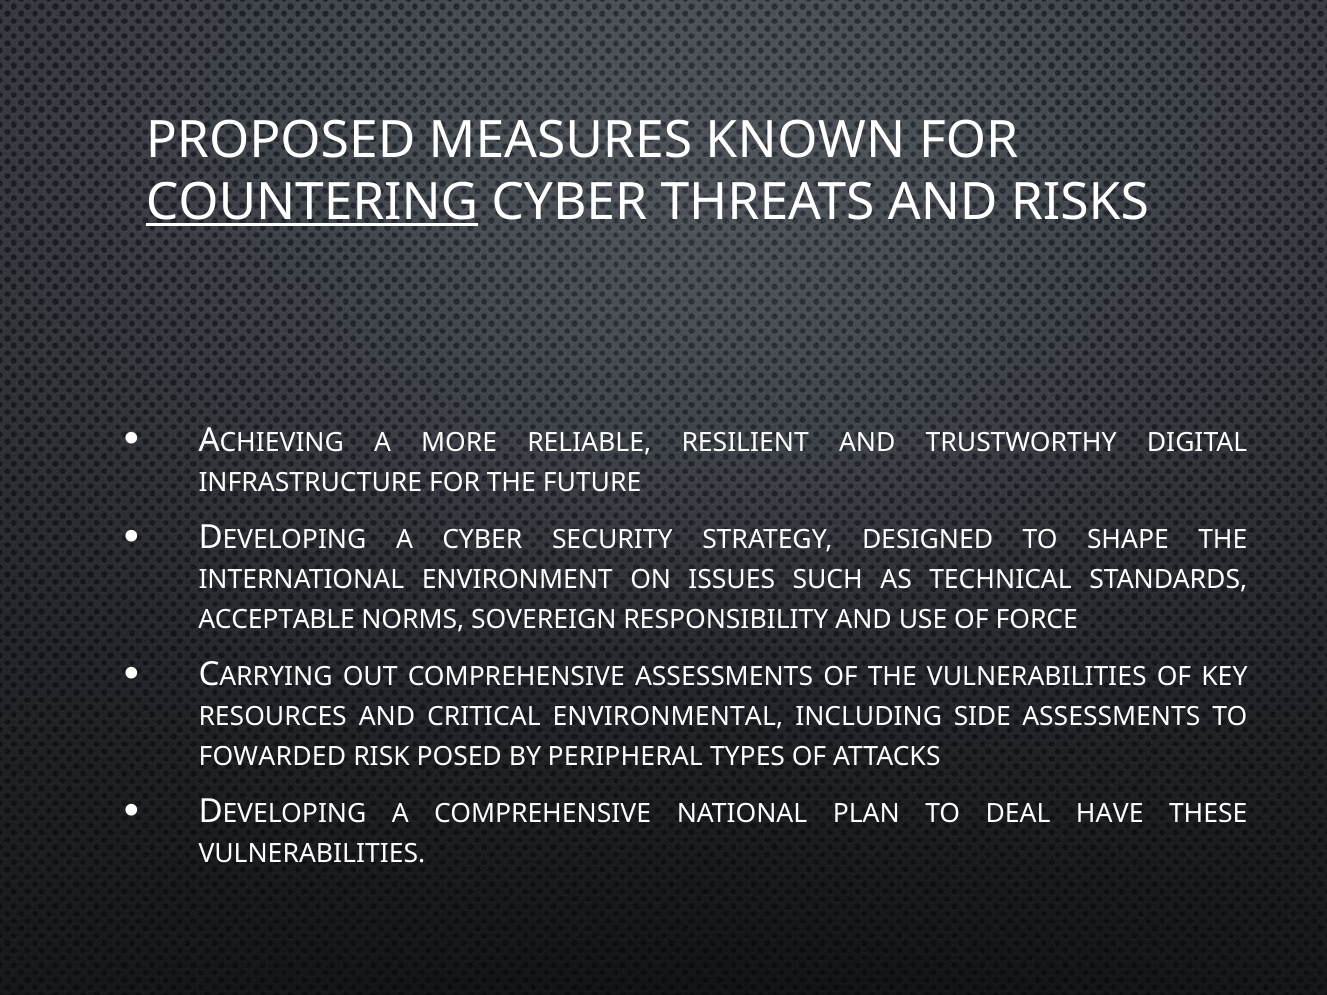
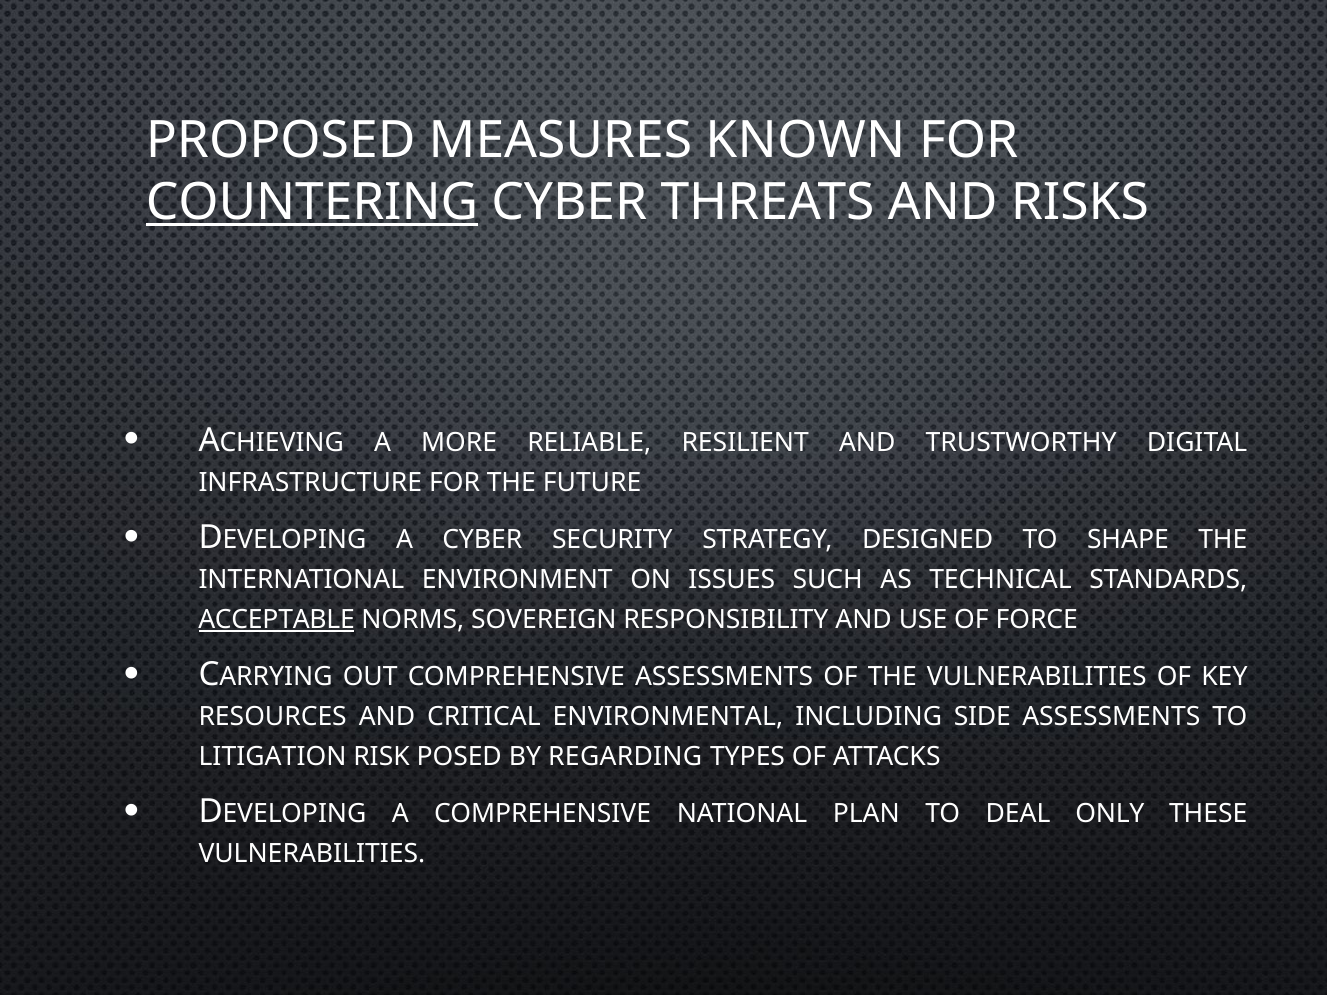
ACCEPTABLE underline: none -> present (277, 620)
FOWARDED: FOWARDED -> LITIGATION (273, 757)
PERIPHERAL: PERIPHERAL -> REGARDING (625, 757)
HAVE: HAVE -> ONLY (1110, 814)
